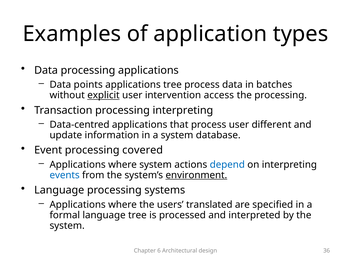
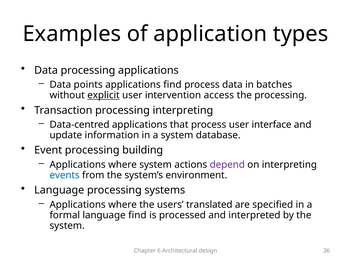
applications tree: tree -> find (172, 85)
different: different -> interface (272, 125)
covered: covered -> building (143, 150)
depend colour: blue -> purple (227, 165)
environment underline: present -> none (196, 175)
language tree: tree -> find (137, 215)
